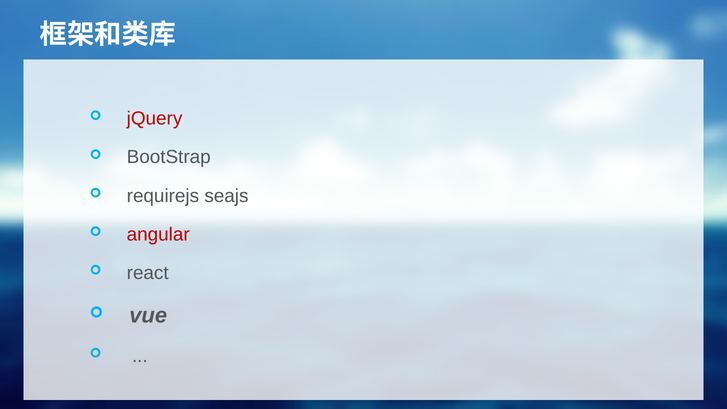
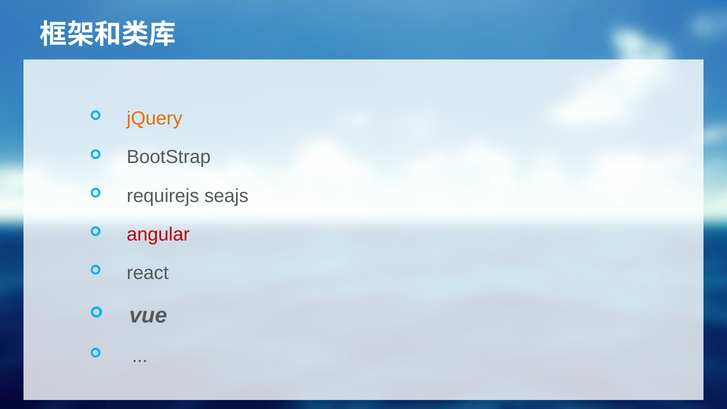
jQuery colour: red -> orange (155, 119)
